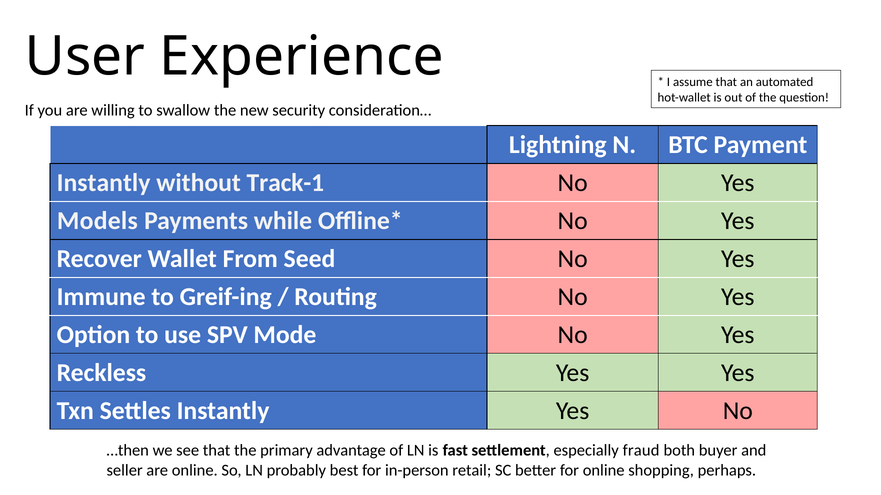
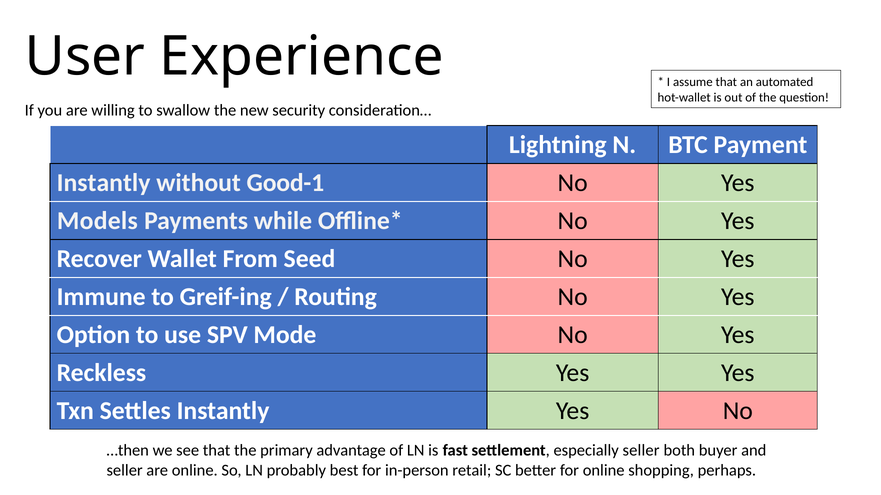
Track-1: Track-1 -> Good-1 (285, 183)
especially fraud: fraud -> seller (641, 451)
